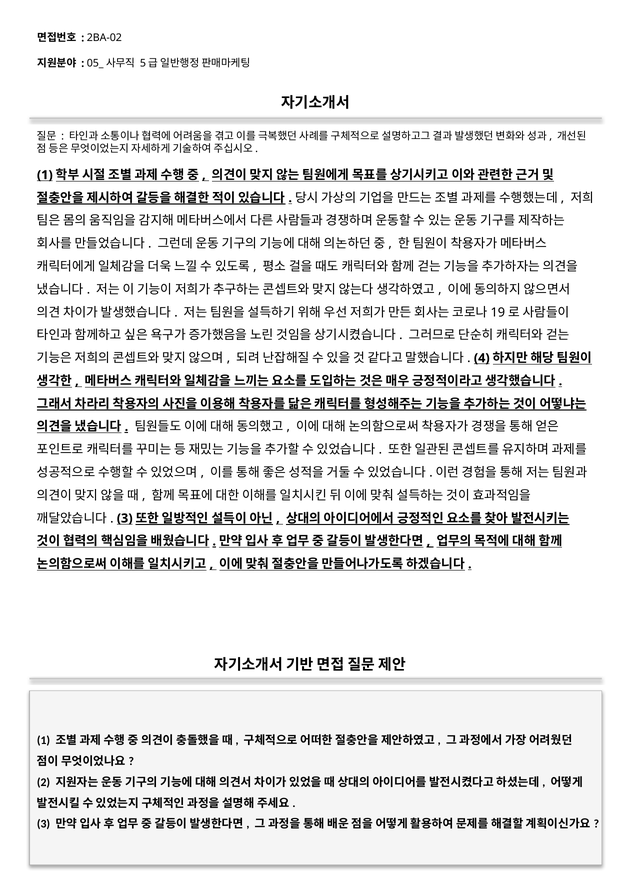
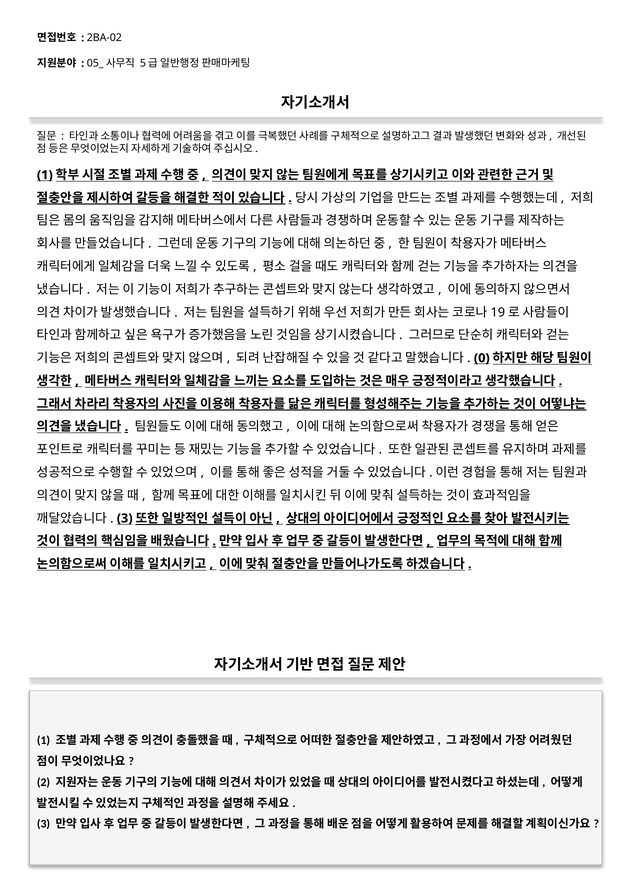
4: 4 -> 0 (482, 358)
